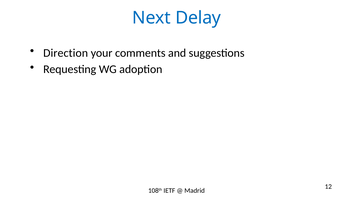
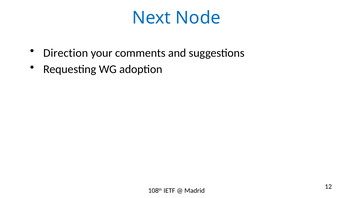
Delay: Delay -> Node (198, 18)
